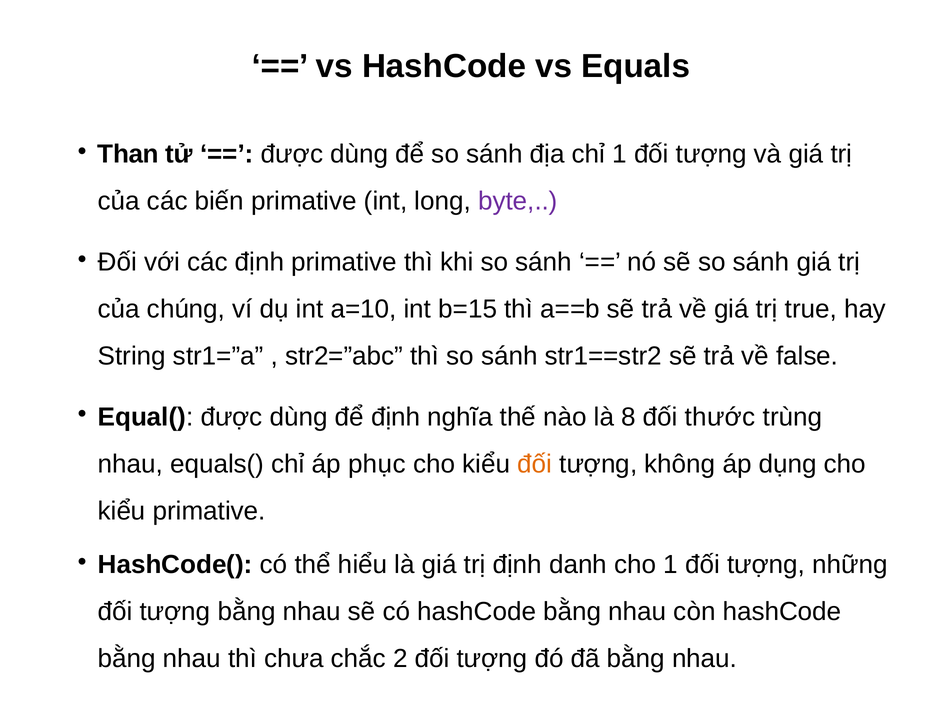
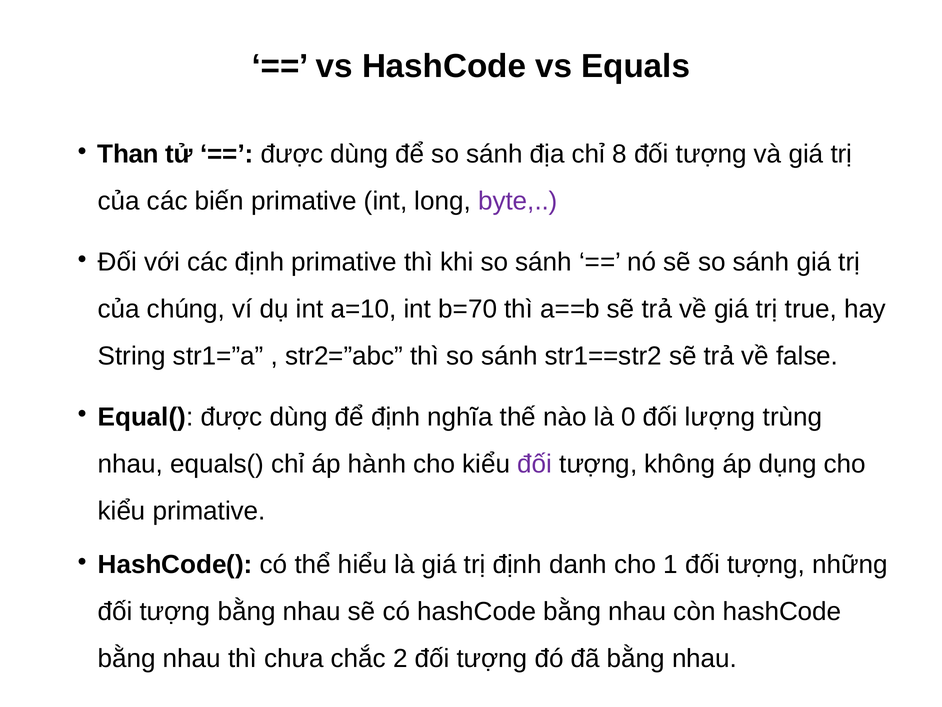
chỉ 1: 1 -> 8 (620, 154)
b=15: b=15 -> b=70 (468, 309)
8: 8 -> 0 (628, 417)
thước: thước -> lượng (720, 417)
phục: phục -> hành (377, 464)
đối colour: orange -> purple (535, 464)
